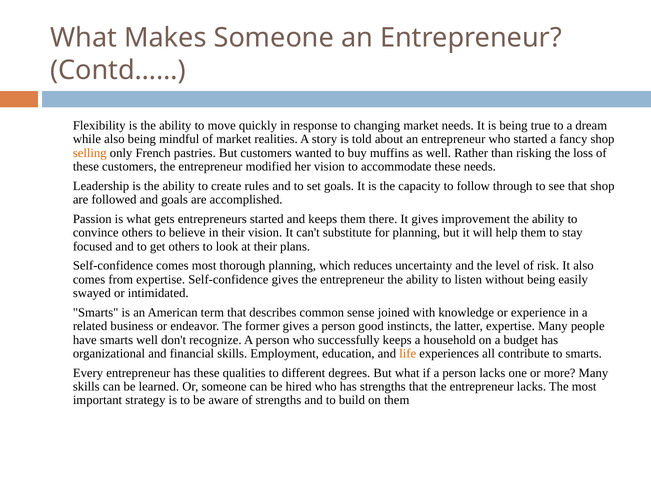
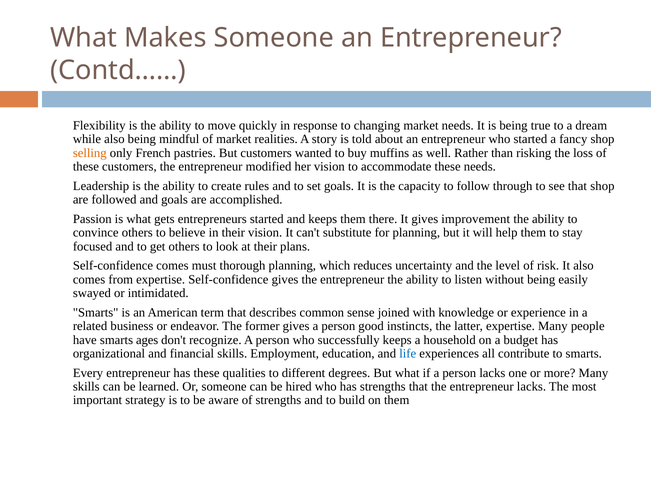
comes most: most -> must (204, 266)
smarts well: well -> ages (147, 340)
life colour: orange -> blue (408, 354)
